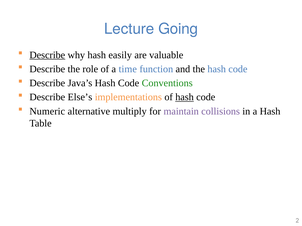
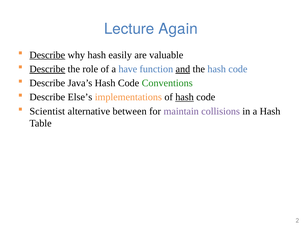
Going: Going -> Again (178, 29)
Describe underline: none -> present (47, 69)
time: time -> have (128, 69)
and underline: none -> present (183, 69)
Numeric: Numeric -> Scientist (47, 111)
multiply: multiply -> between (130, 111)
